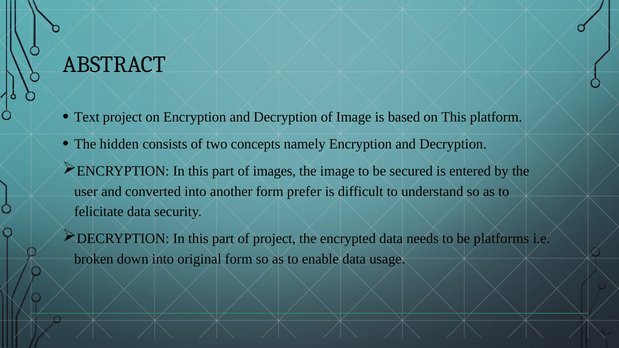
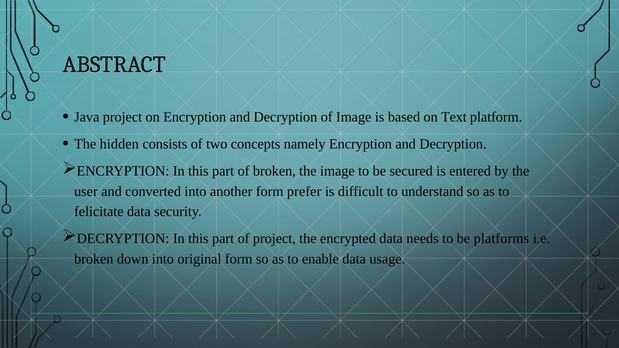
Text: Text -> Java (87, 117)
on This: This -> Text (454, 117)
of images: images -> broken (274, 171)
